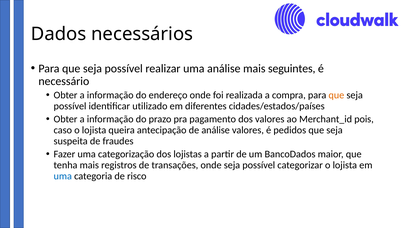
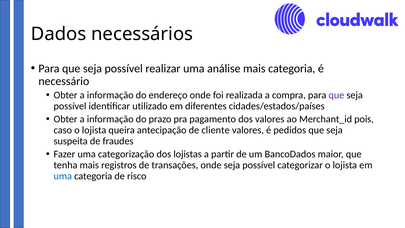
mais seguintes: seguintes -> categoria (292, 68)
que colour: orange -> purple (336, 95)
de análise: análise -> cliente (216, 130)
